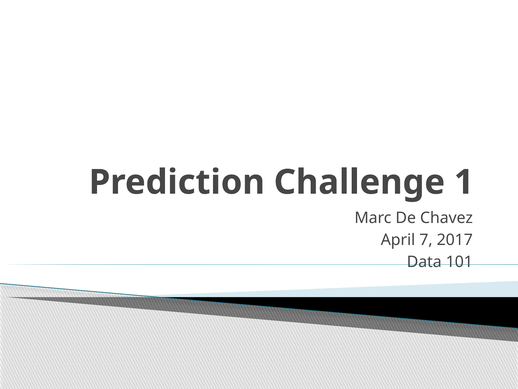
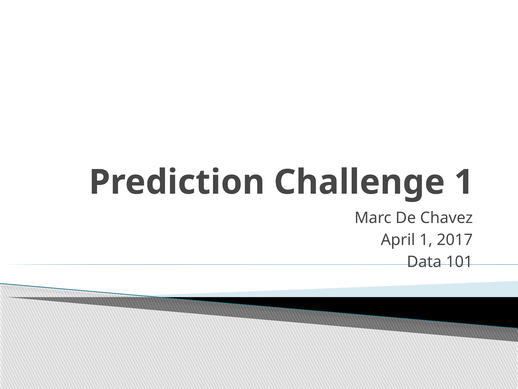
April 7: 7 -> 1 (426, 240)
